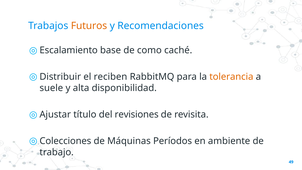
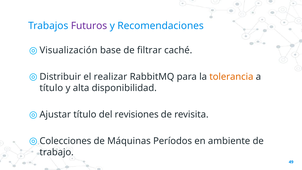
Futuros colour: orange -> purple (89, 26)
Escalamiento: Escalamiento -> Visualización (69, 50)
como: como -> filtrar (149, 50)
reciben: reciben -> realizar (110, 77)
suele: suele -> título (51, 88)
